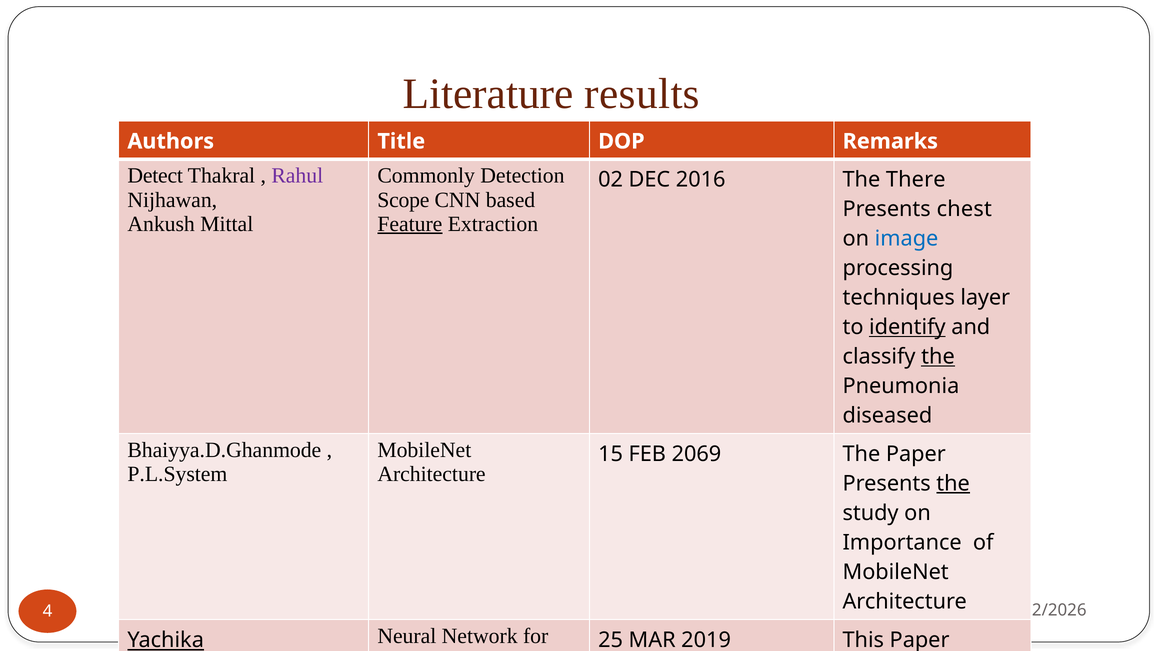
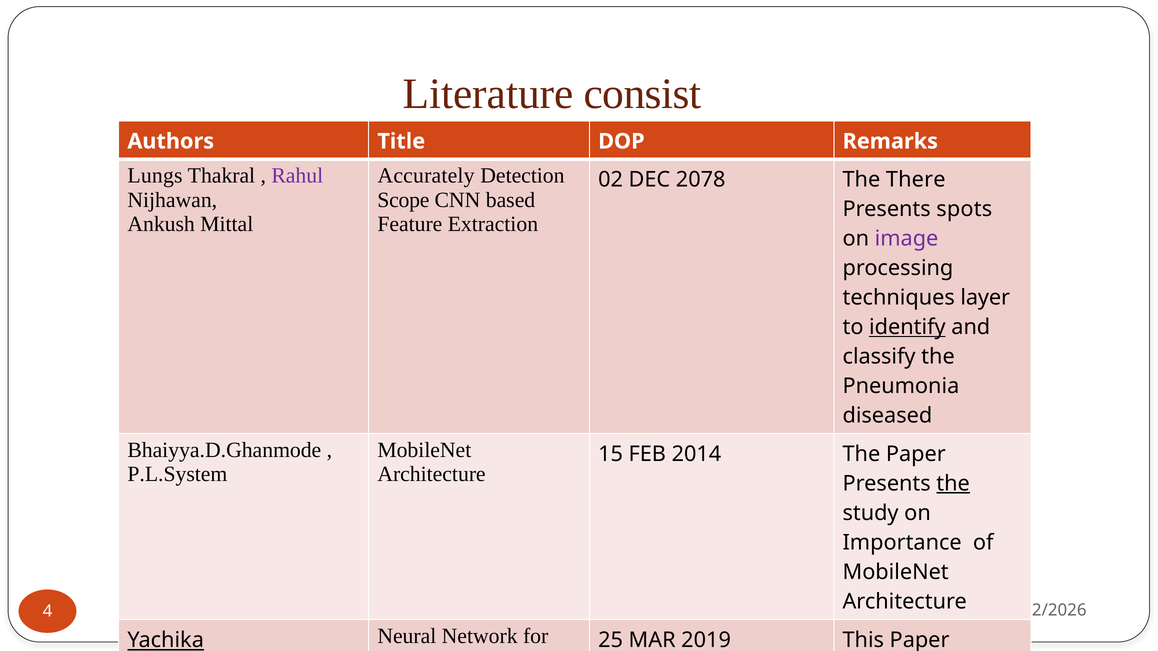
results: results -> consist (643, 94)
Detect: Detect -> Lungs (155, 176)
Commonly: Commonly -> Accurately (426, 176)
2016: 2016 -> 2078 (701, 180)
chest: chest -> spots (964, 209)
Feature underline: present -> none (410, 224)
image colour: blue -> purple (907, 239)
the underline: present -> none (938, 357)
2069: 2069 -> 2014 (696, 454)
